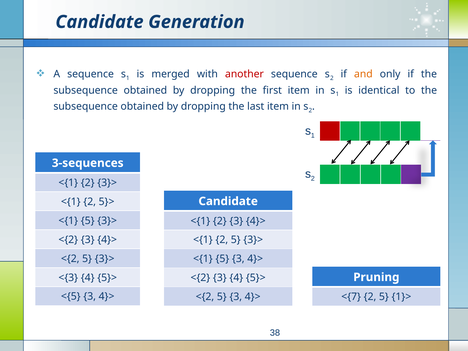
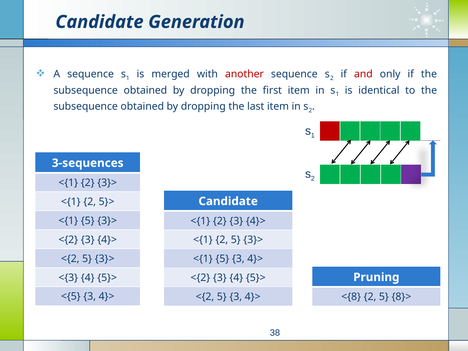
and colour: orange -> red (363, 74)
<{7: <{7 -> <{8 (351, 297)
1}>: 1}> -> 8}> (401, 297)
